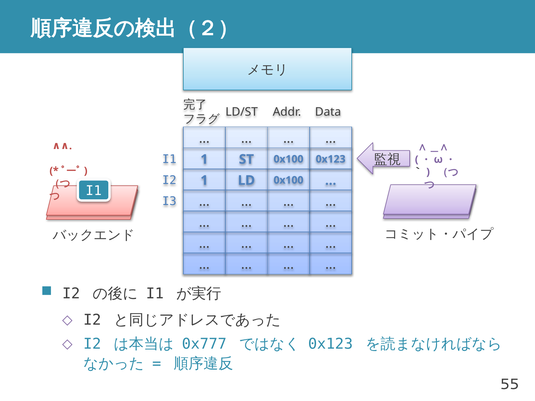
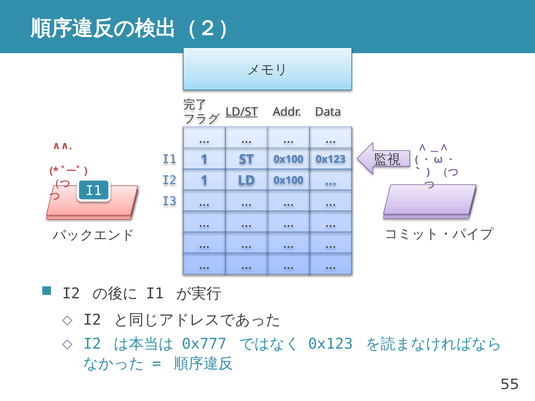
LD/ST underline: none -> present (242, 112)
